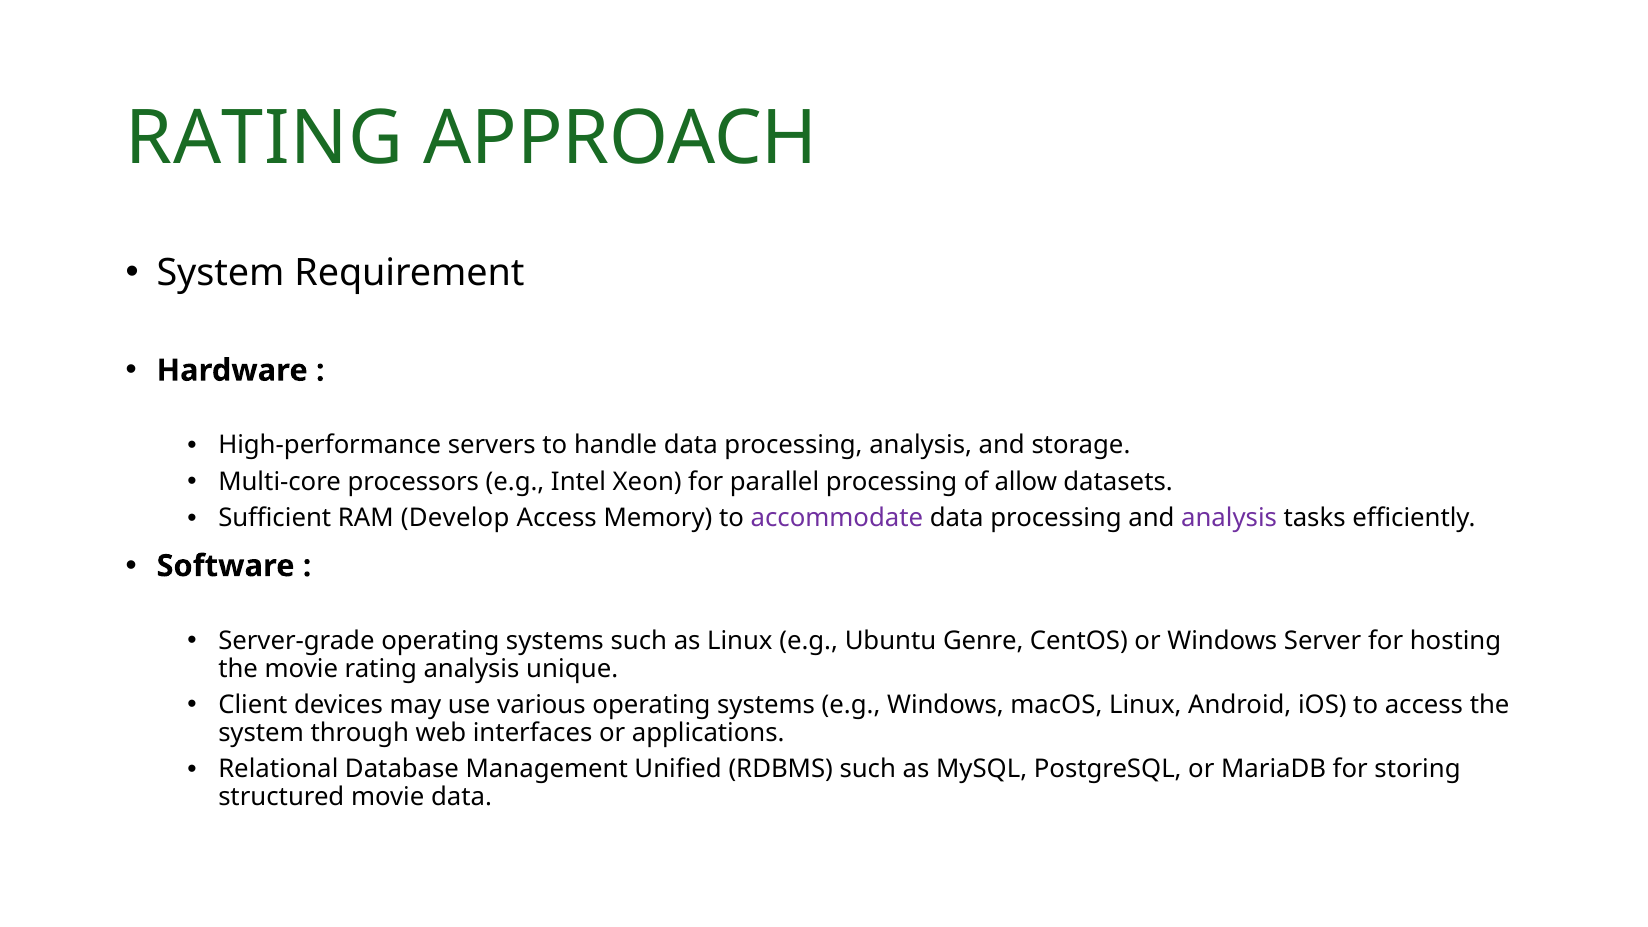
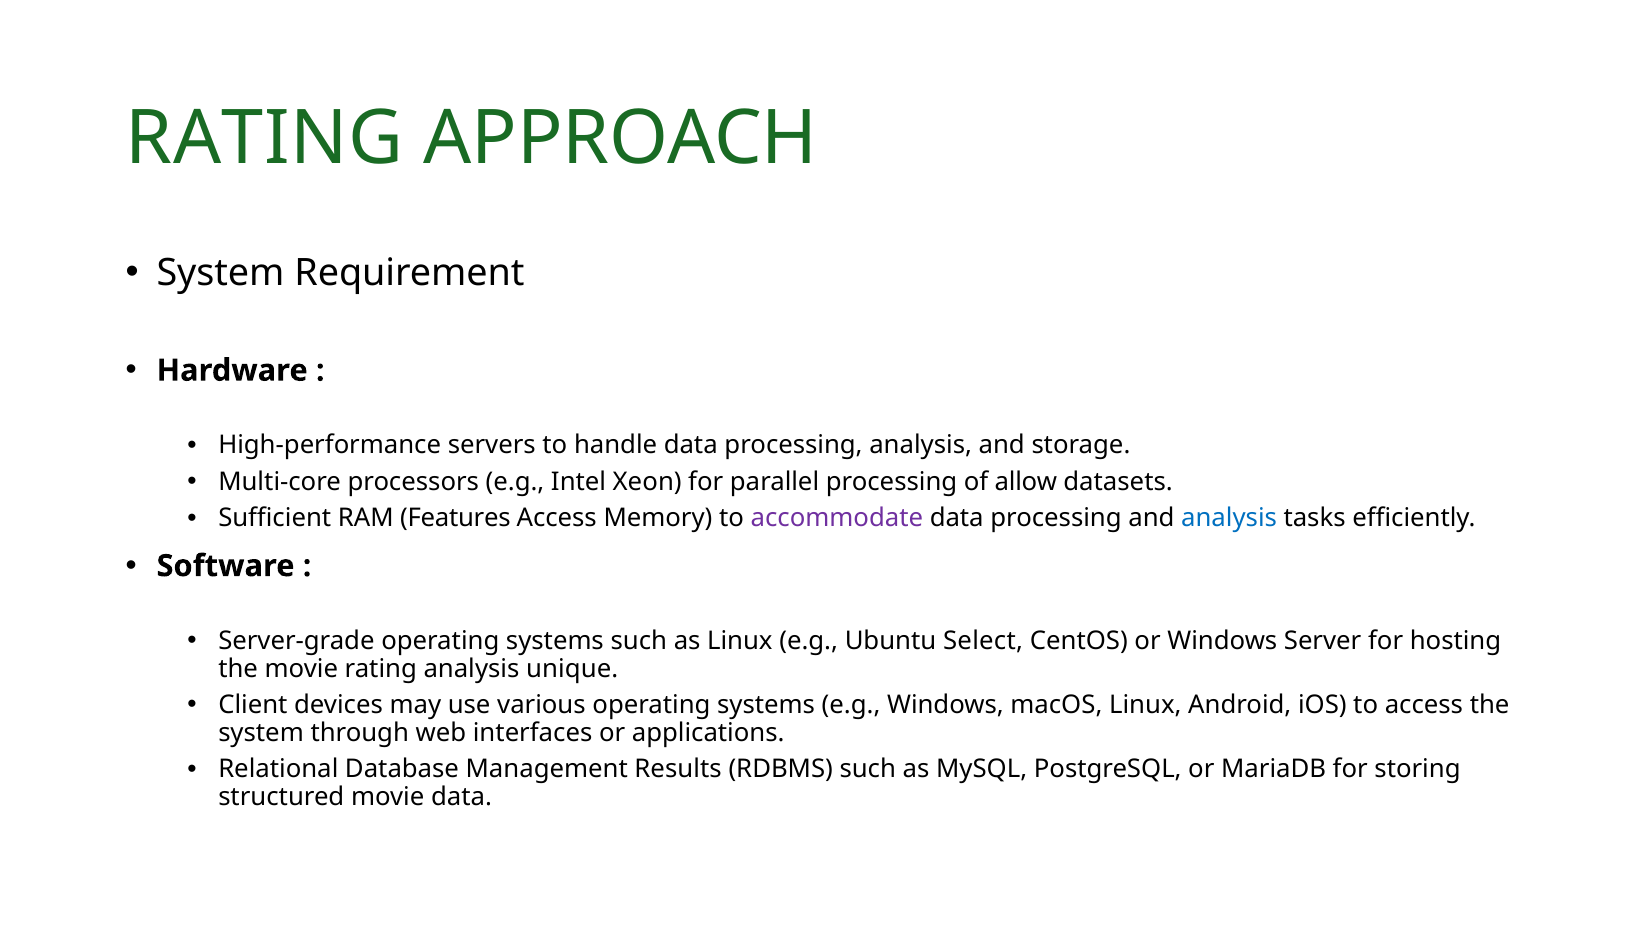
Develop: Develop -> Features (455, 518)
analysis colour: purple -> blue (1229, 518)
Genre: Genre -> Select (983, 641)
Unified: Unified -> Results (678, 769)
